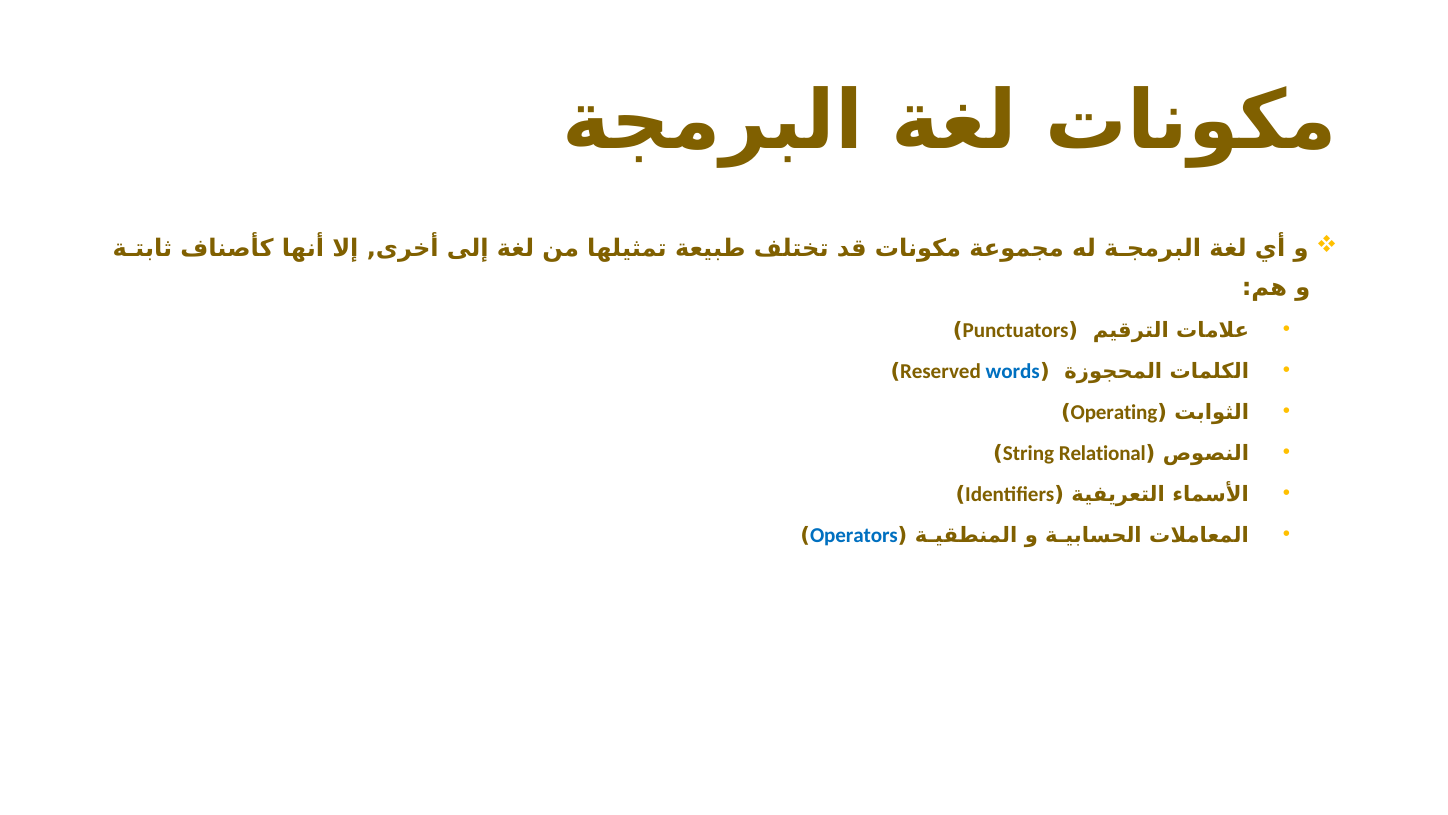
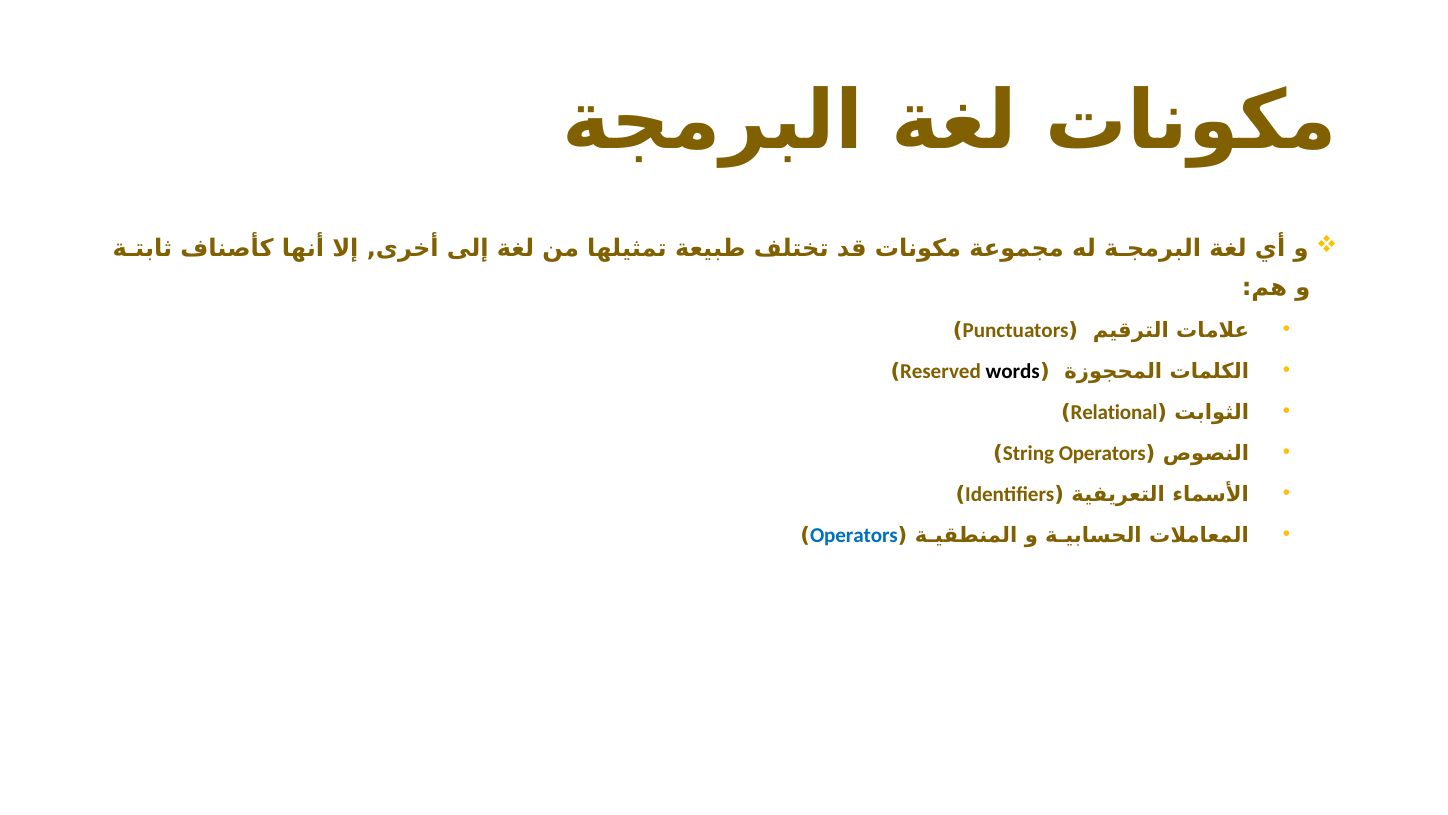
words colour: blue -> black (1013, 371)
Operating: Operating -> Relational (1114, 412)
String Relational: Relational -> Operators (1102, 453)
